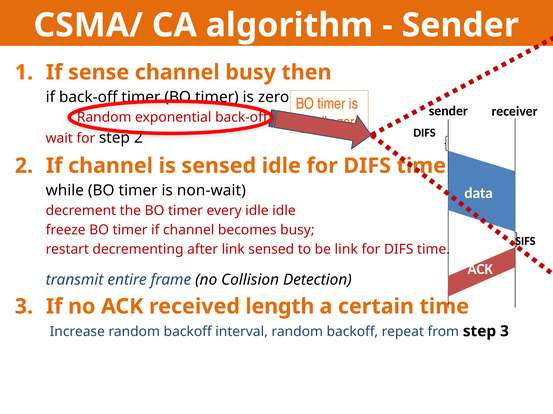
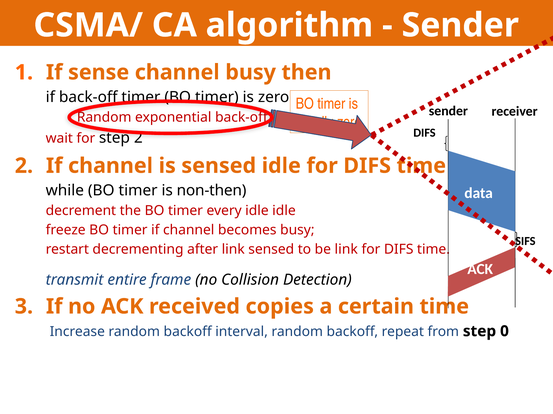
non-wait: non-wait -> non-then (212, 191)
length: length -> copies (280, 307)
step 3: 3 -> 0 (504, 332)
